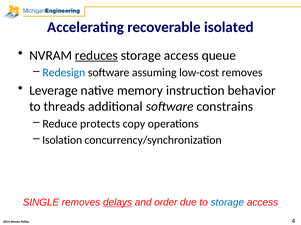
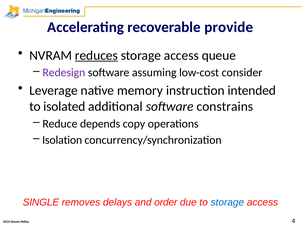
isolated: isolated -> provide (229, 27)
Redesign colour: blue -> purple (64, 73)
low-cost removes: removes -> consider (242, 73)
behavior: behavior -> intended (252, 91)
threads: threads -> isolated (64, 107)
protects: protects -> depends (100, 124)
delays underline: present -> none (118, 203)
